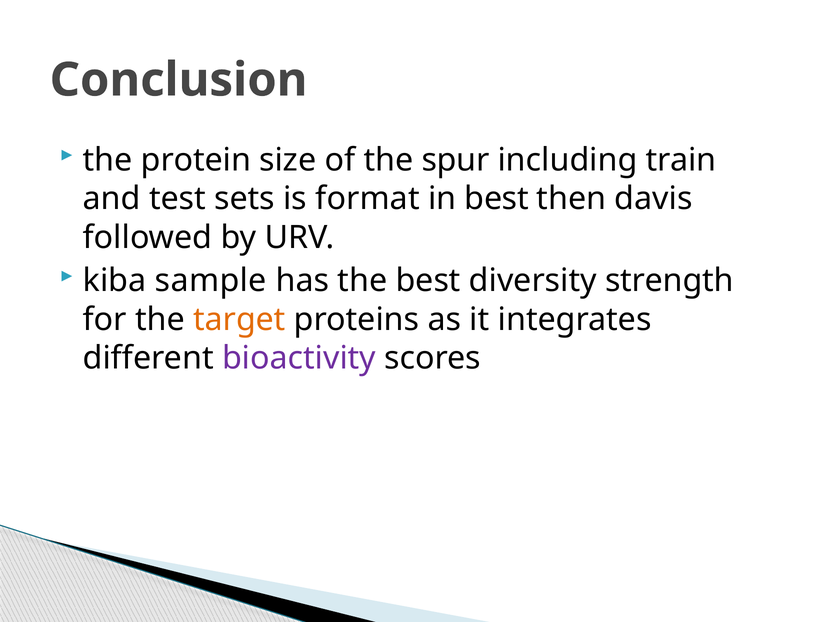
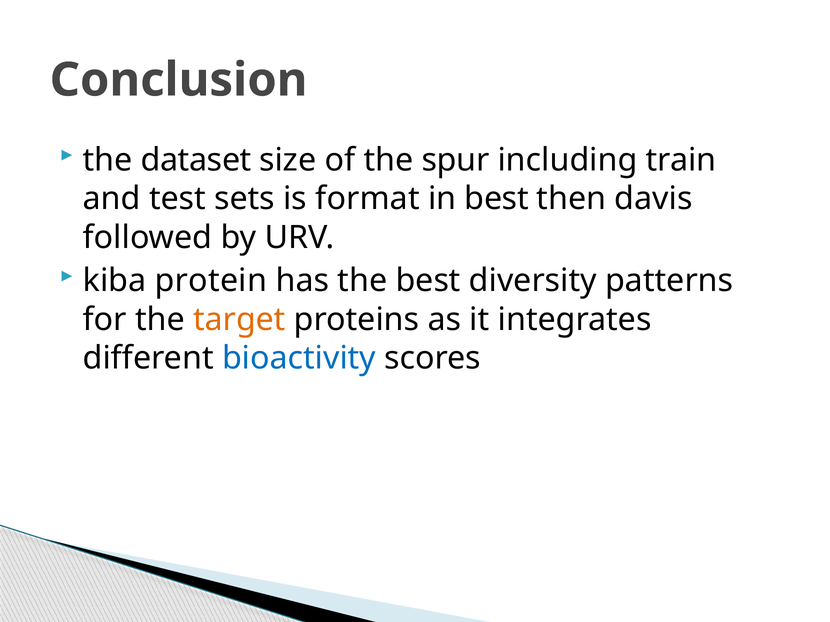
protein: protein -> dataset (196, 160)
sample: sample -> protein (211, 281)
strength: strength -> patterns (669, 281)
bioactivity colour: purple -> blue (299, 359)
